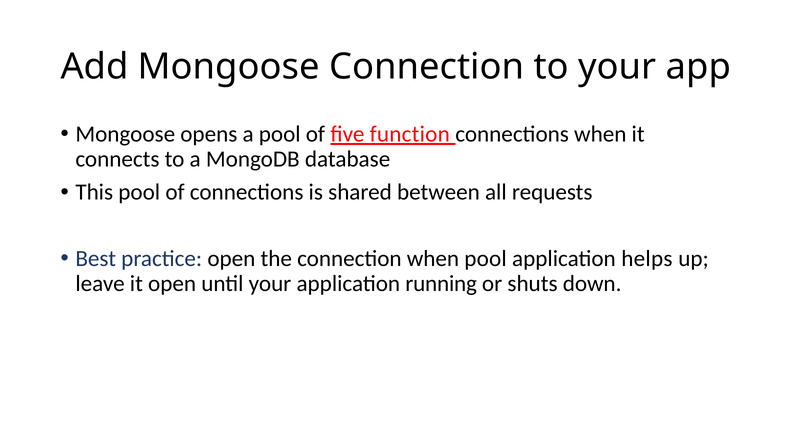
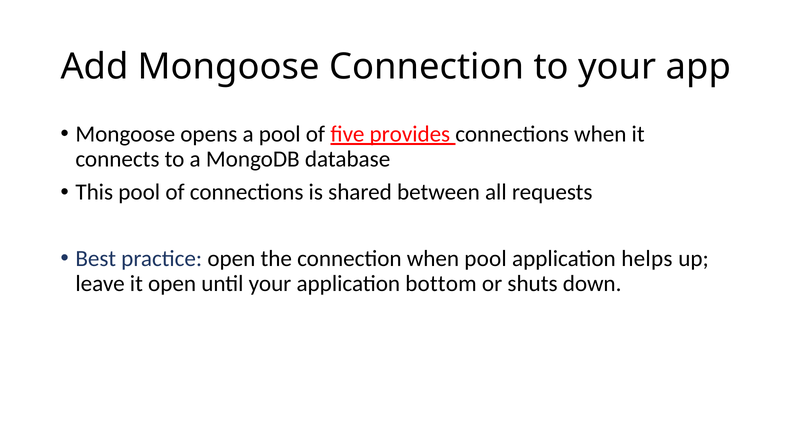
function: function -> provides (410, 134)
running: running -> bottom (441, 284)
